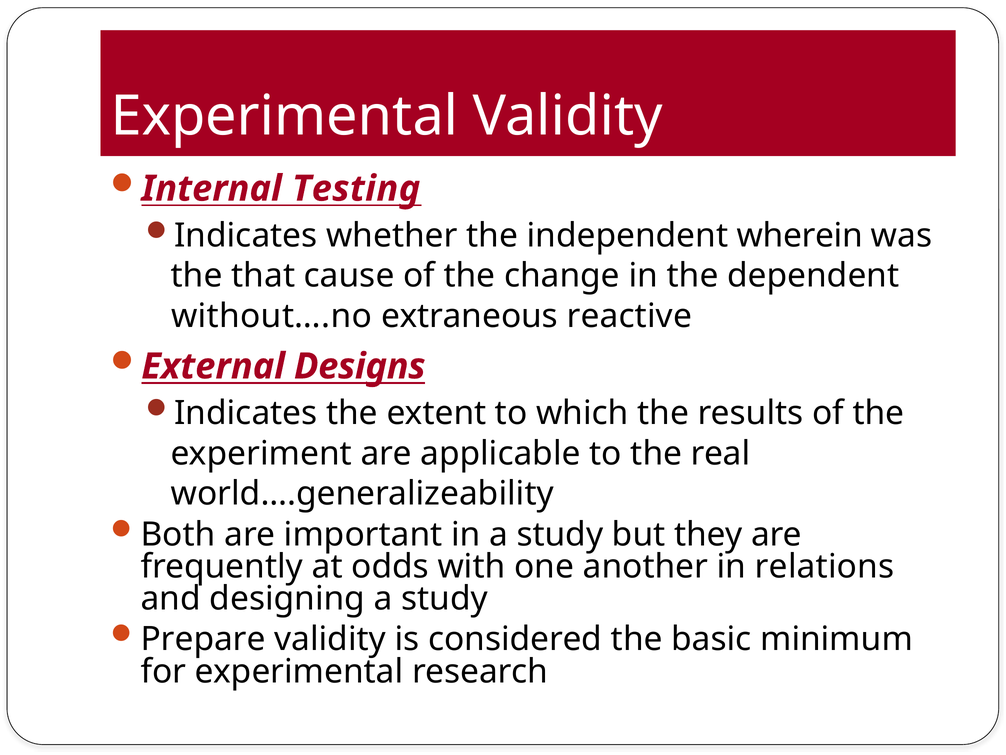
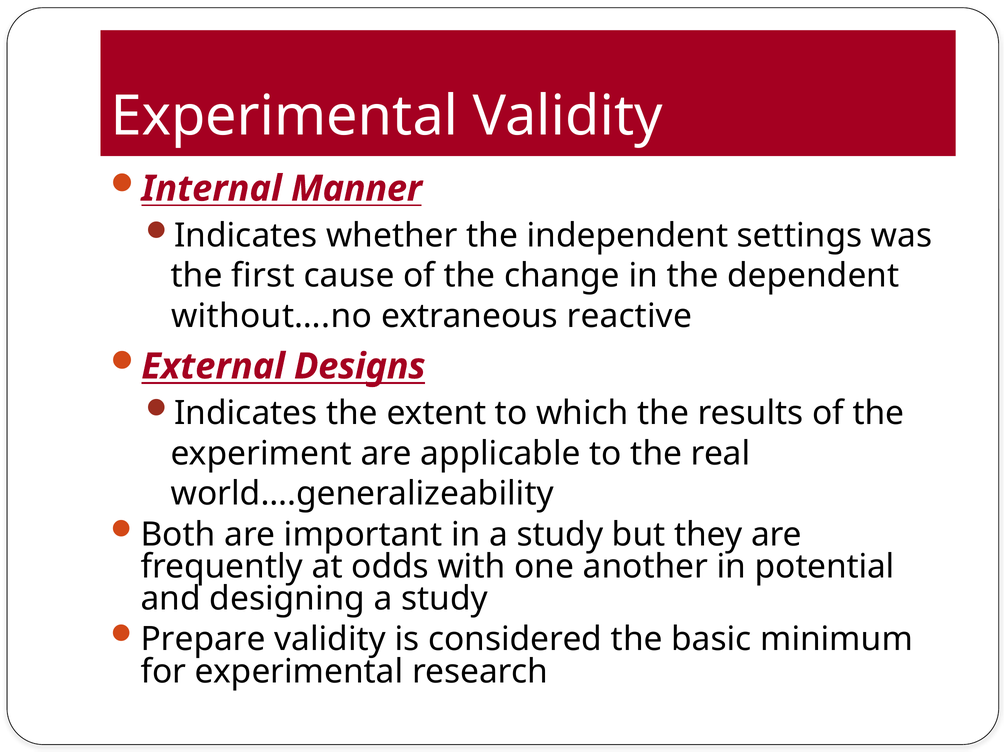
Testing: Testing -> Manner (357, 189)
wherein: wherein -> settings (800, 235)
that: that -> first (263, 276)
relations: relations -> potential (825, 566)
